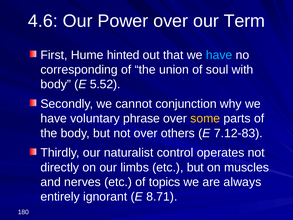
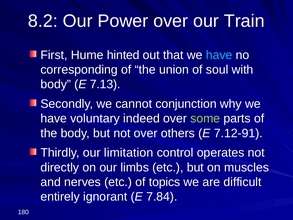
4.6: 4.6 -> 8.2 (43, 21)
Term: Term -> Train (244, 21)
5.52: 5.52 -> 7.13 (105, 84)
phrase: phrase -> indeed (142, 118)
some colour: yellow -> light green (205, 118)
7.12-83: 7.12-83 -> 7.12-91 (238, 133)
naturalist: naturalist -> limitation (129, 153)
always: always -> difficult (243, 182)
8.71: 8.71 -> 7.84 (162, 197)
